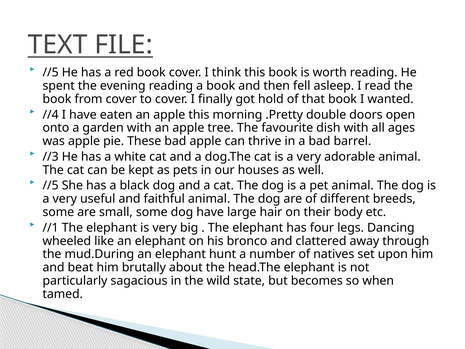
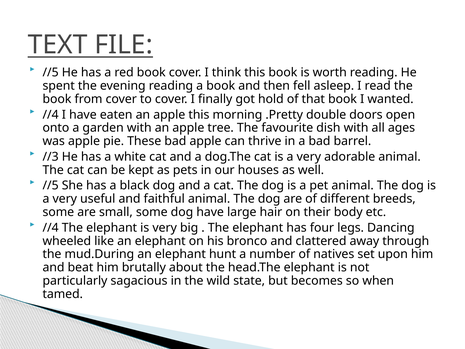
//1: //1 -> //4 (51, 228)
